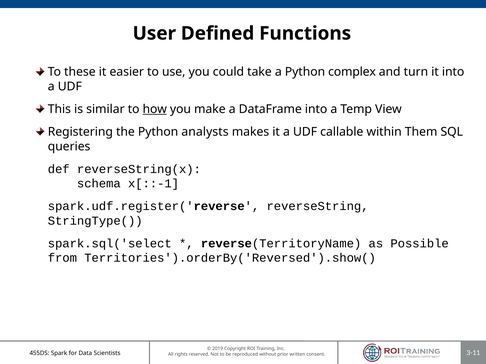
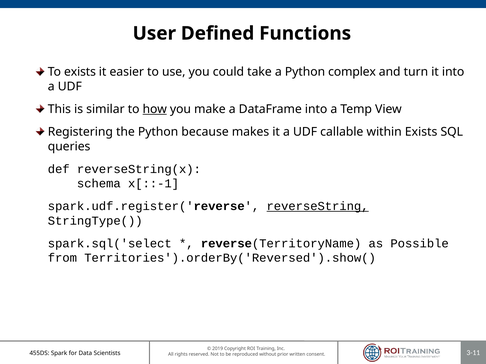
To these: these -> exists (80, 72)
analysts: analysts -> because (205, 132)
within Them: Them -> Exists (421, 132)
reverseString underline: none -> present (318, 206)
